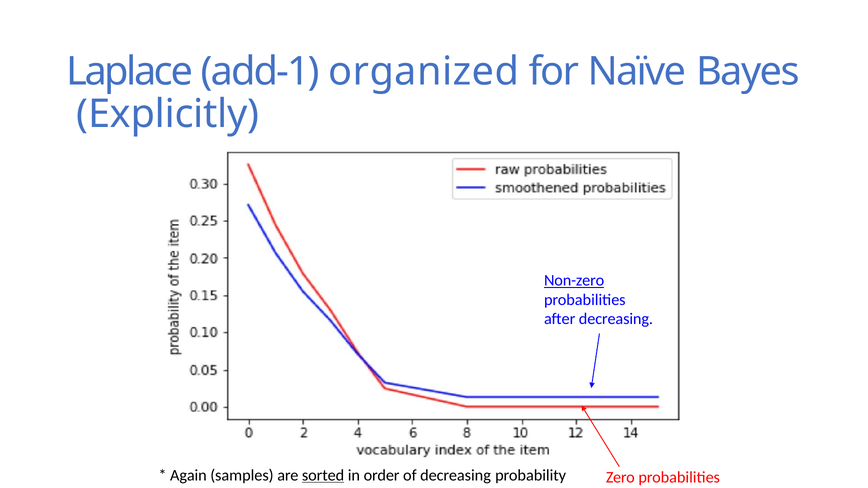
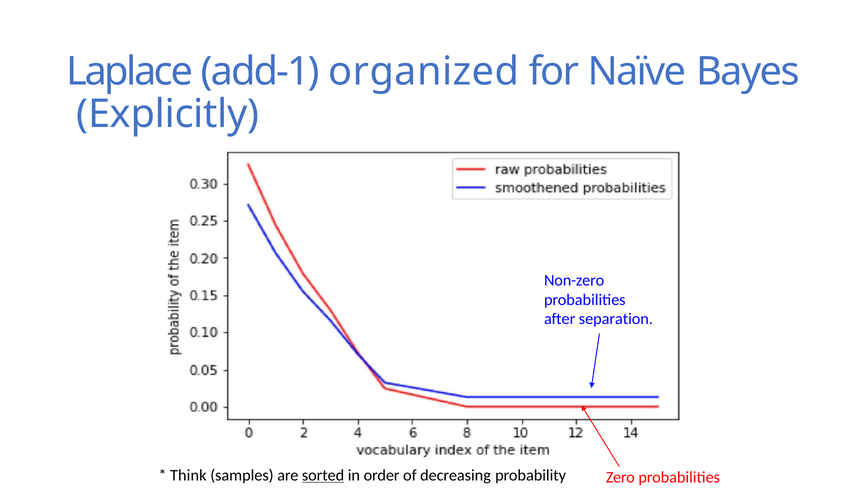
Non-zero underline: present -> none (574, 281)
after decreasing: decreasing -> separation (616, 319)
Again: Again -> Think (188, 475)
